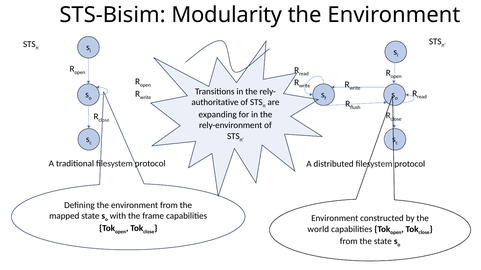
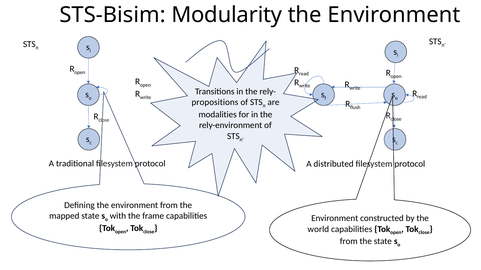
authoritative: authoritative -> propositions (215, 102)
expanding: expanding -> modalities (218, 115)
